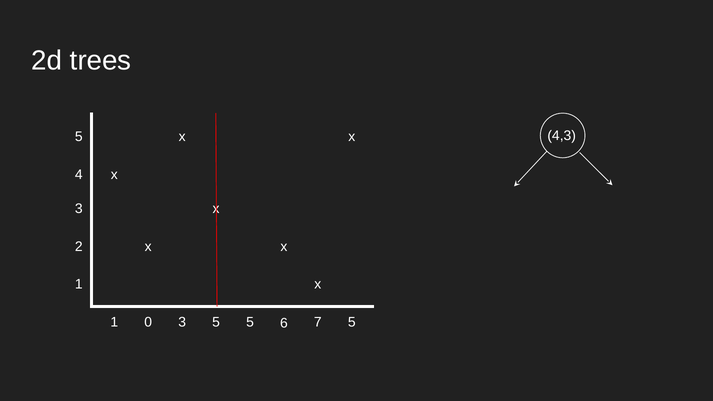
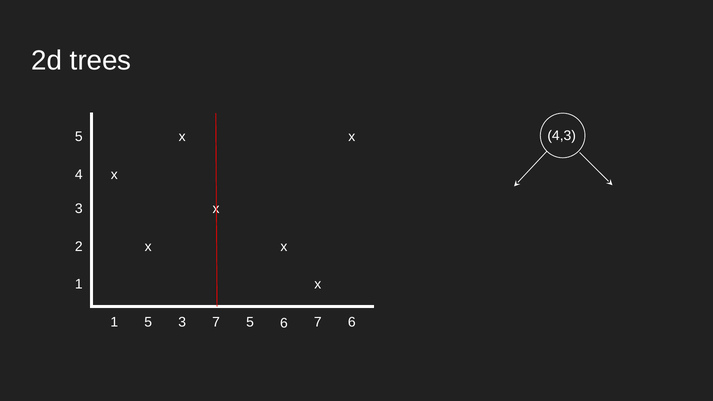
1 0: 0 -> 5 (148, 322)
3 5: 5 -> 7 (216, 322)
7 5: 5 -> 6 (352, 322)
